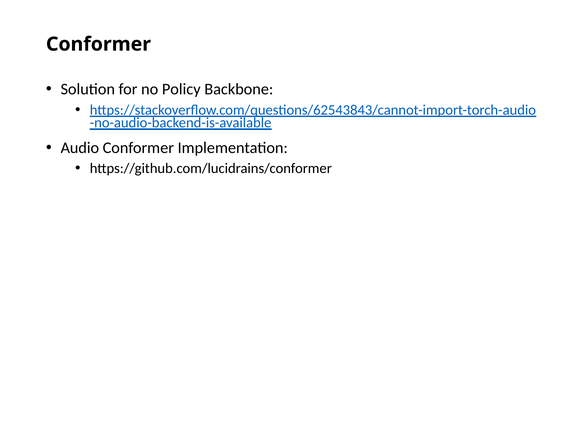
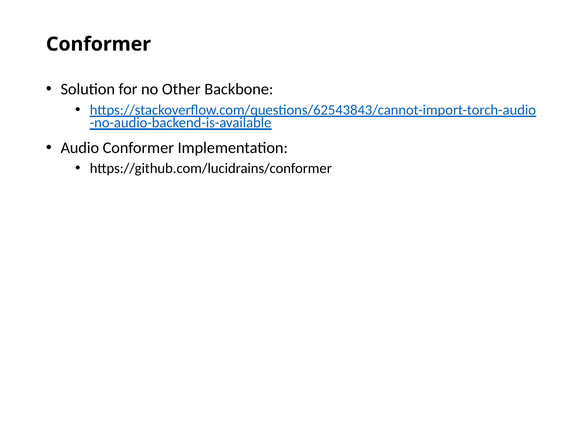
Policy: Policy -> Other (181, 89)
